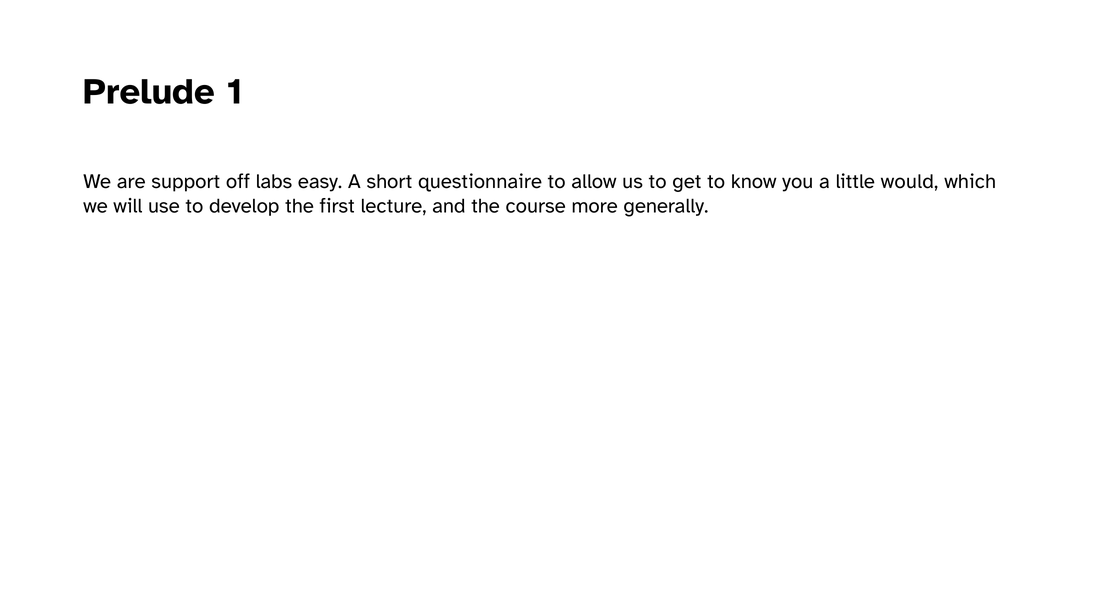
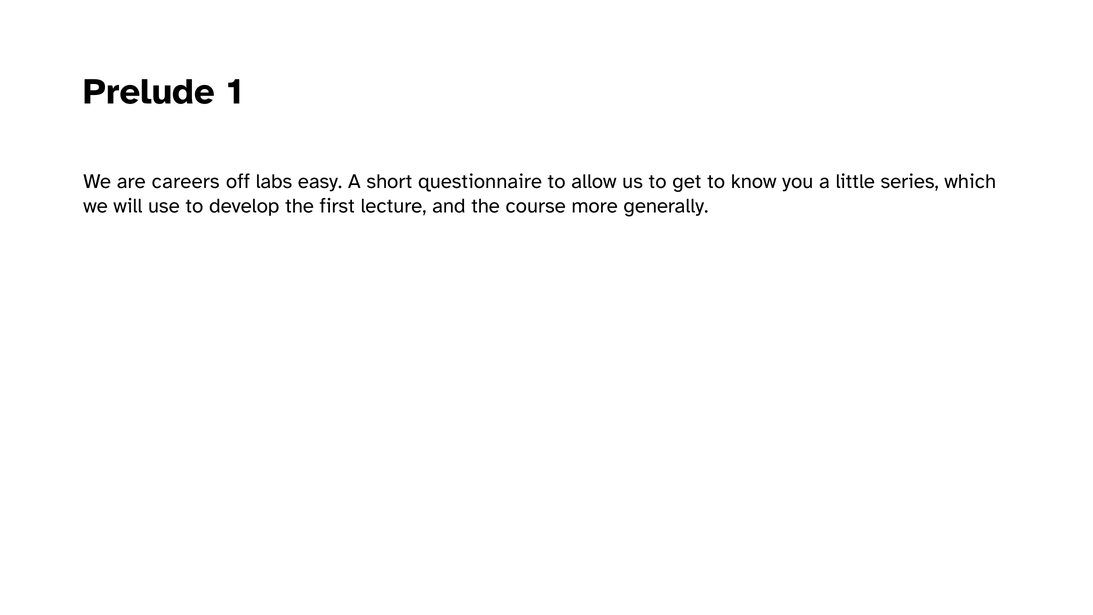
support: support -> careers (186, 181)
would: would -> series (910, 181)
